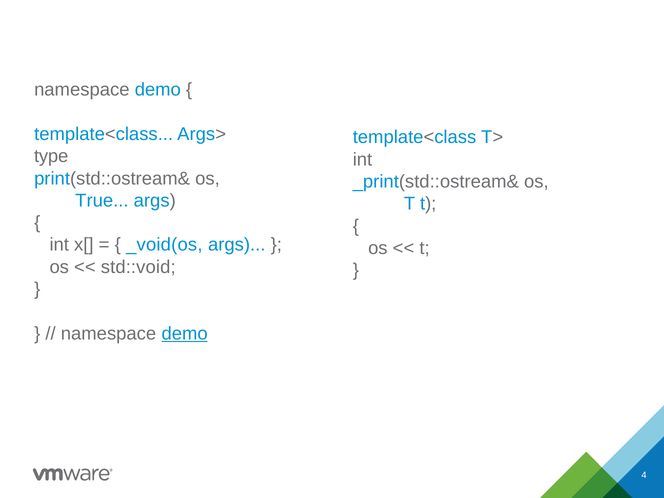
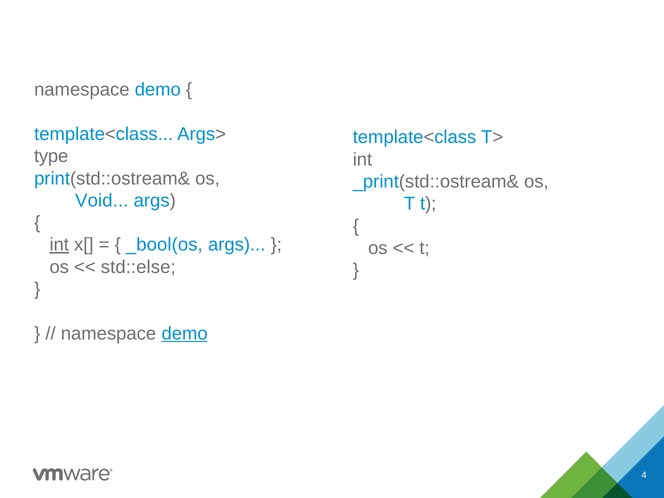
True: True -> Void (102, 201)
int underline: none -> present (59, 245)
_void(os: _void(os -> _bool(os (164, 245)
std::void: std::void -> std::else (138, 267)
